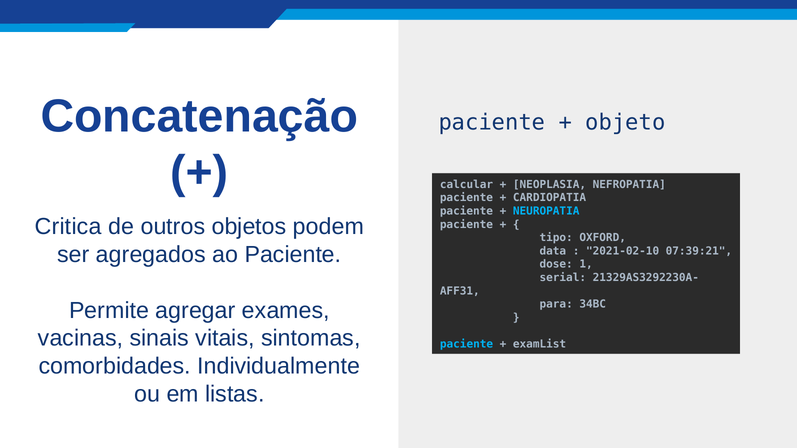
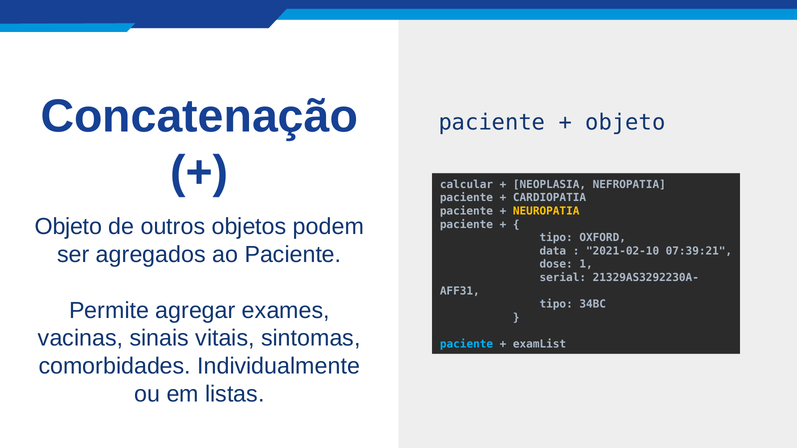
NEUROPATIA colour: light blue -> yellow (546, 211)
Critica: Critica -> Objeto (68, 227)
para: para -> tipo (556, 304)
